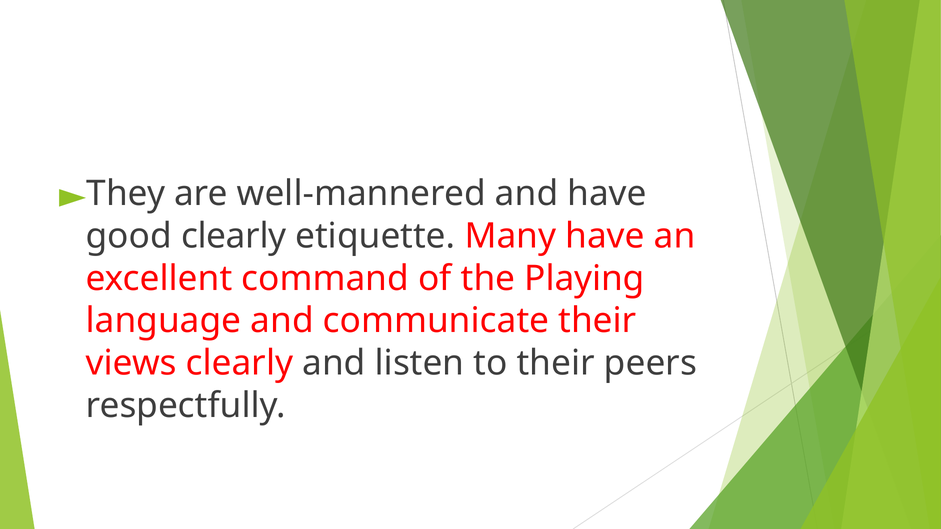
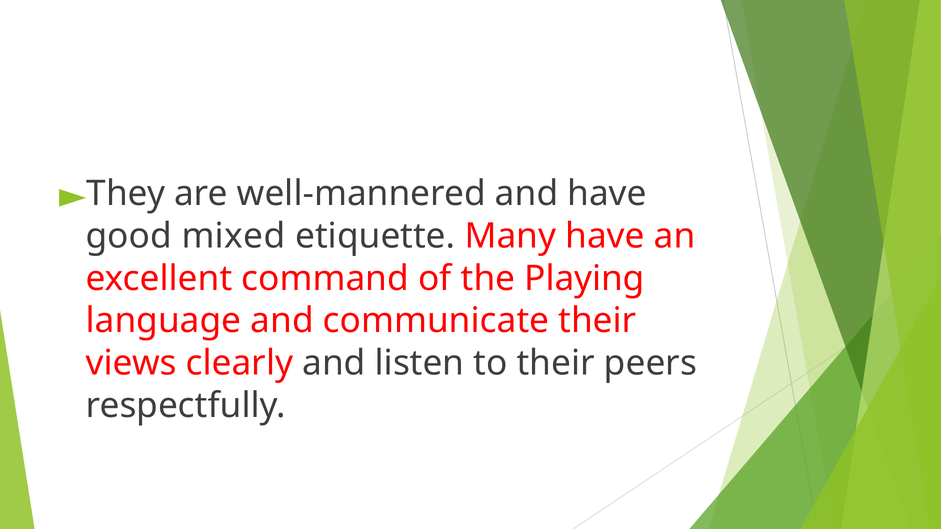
good clearly: clearly -> mixed (233, 236)
